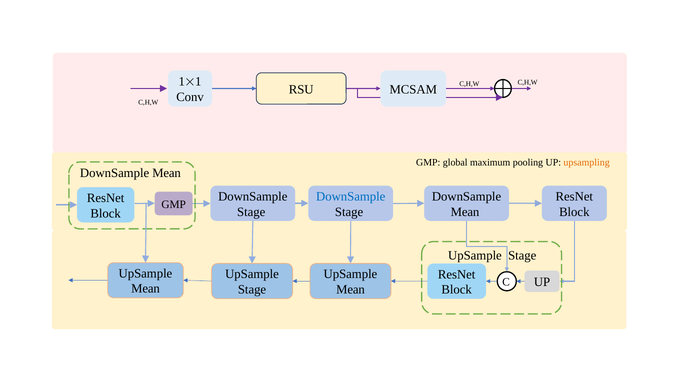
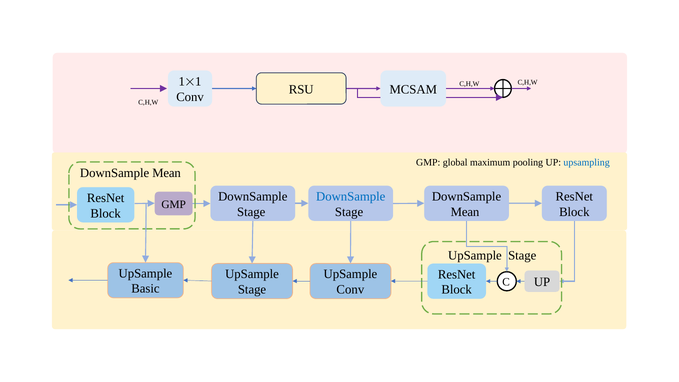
upsampling colour: orange -> blue (587, 163)
Mean: Mean -> Basic (145, 289)
Mean: Mean -> Conv (350, 290)
